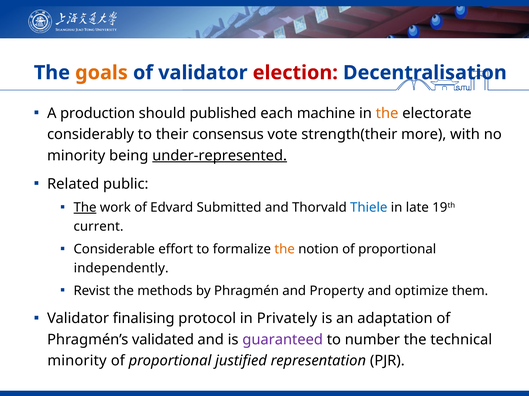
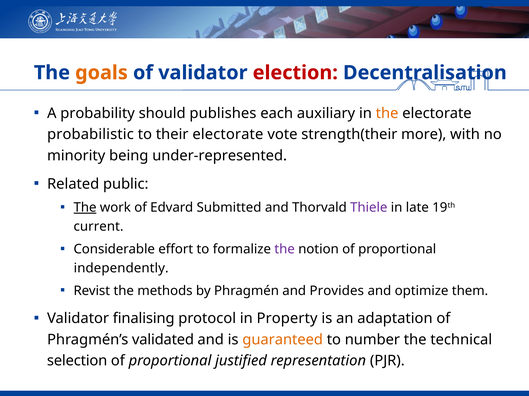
production: production -> probability (98, 114)
published: published -> publishes (223, 114)
machine: machine -> auxiliary (326, 114)
considerably: considerably -> probabilistic (90, 135)
their consensus: consensus -> electorate (228, 135)
under-represented underline: present -> none (220, 156)
Thiele colour: blue -> purple (369, 208)
the colour: orange -> purple (285, 250)
Property: Property -> Provides (337, 291)
Privately: Privately -> Property (287, 319)
guaranteed colour: purple -> orange (283, 340)
minority: minority -> selection (77, 361)
